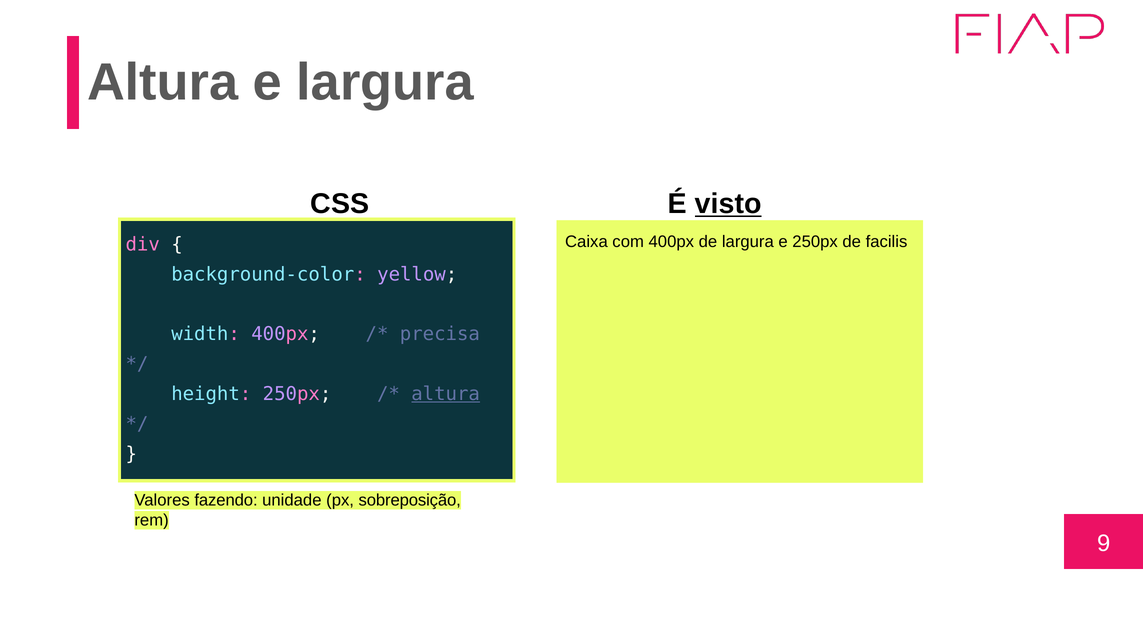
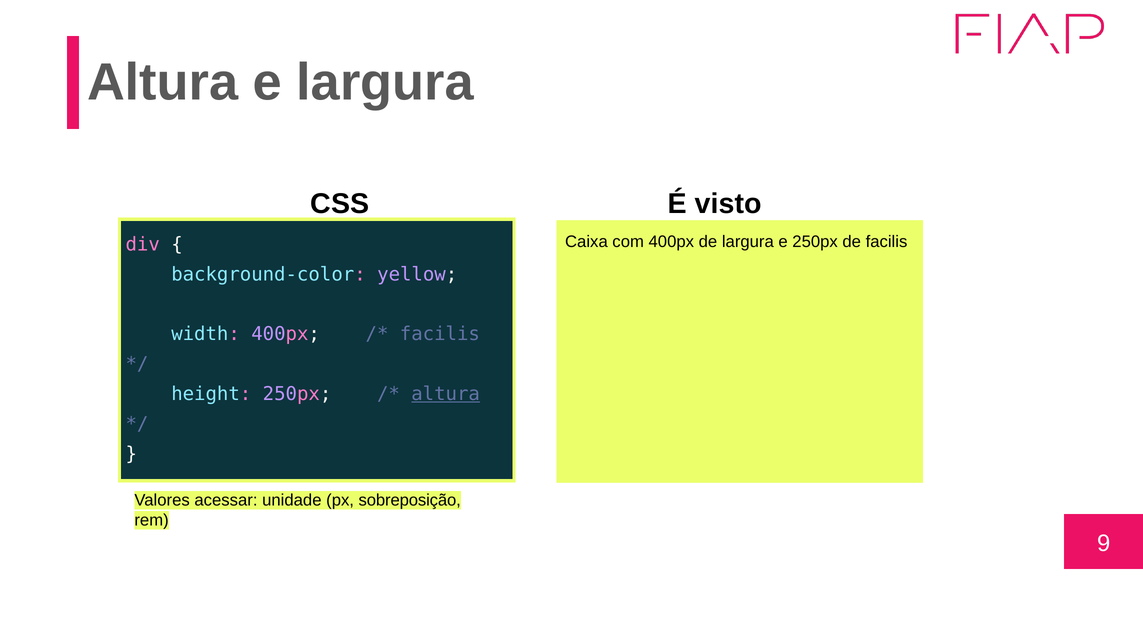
visto underline: present -> none (728, 204)
precisa: precisa -> facilis (440, 334)
fazendo: fazendo -> acessar (226, 500)
